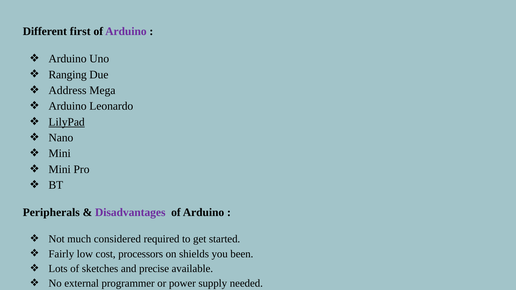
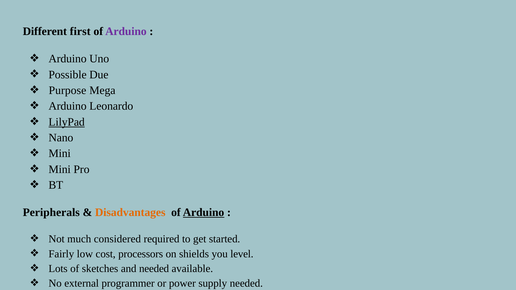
Ranging: Ranging -> Possible (68, 75)
Address: Address -> Purpose (68, 90)
Disadvantages colour: purple -> orange (130, 213)
Arduino underline: none -> present (204, 213)
been: been -> level (242, 254)
and precise: precise -> needed (154, 269)
